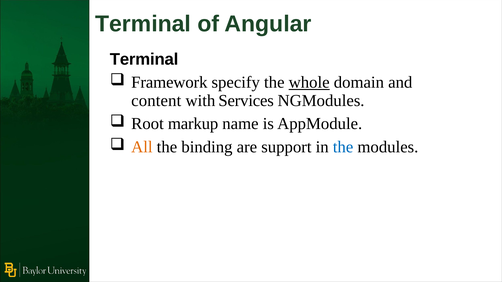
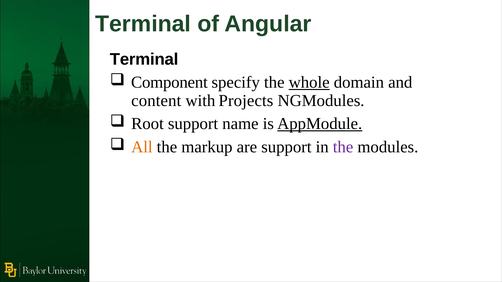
Framework: Framework -> Component (169, 83)
Services: Services -> Projects (246, 101)
Root markup: markup -> support (193, 124)
AppModule underline: none -> present (320, 124)
binding: binding -> markup (207, 147)
the colour: blue -> purple (343, 147)
